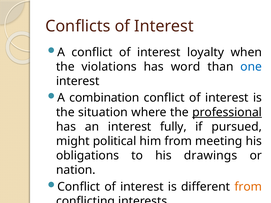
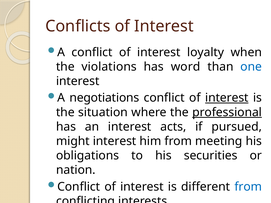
combination: combination -> negotiations (104, 98)
interest underline: none -> present (227, 98)
fully: fully -> acts (173, 127)
might political: political -> interest (115, 141)
drawings: drawings -> securities (211, 156)
from colour: orange -> blue (248, 187)
